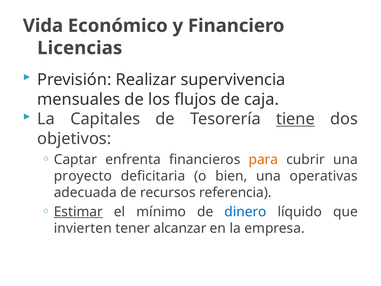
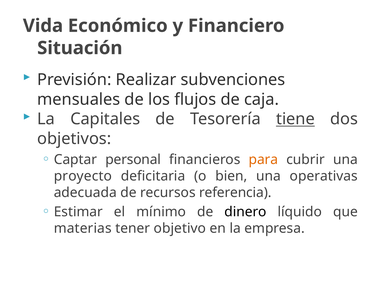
Licencias: Licencias -> Situación (80, 48)
supervivencia: supervivencia -> subvenciones (233, 80)
enfrenta: enfrenta -> personal (133, 159)
Estimar underline: present -> none (78, 212)
dinero colour: blue -> black (245, 212)
invierten: invierten -> materias (83, 228)
alcanzar: alcanzar -> objetivo (180, 228)
